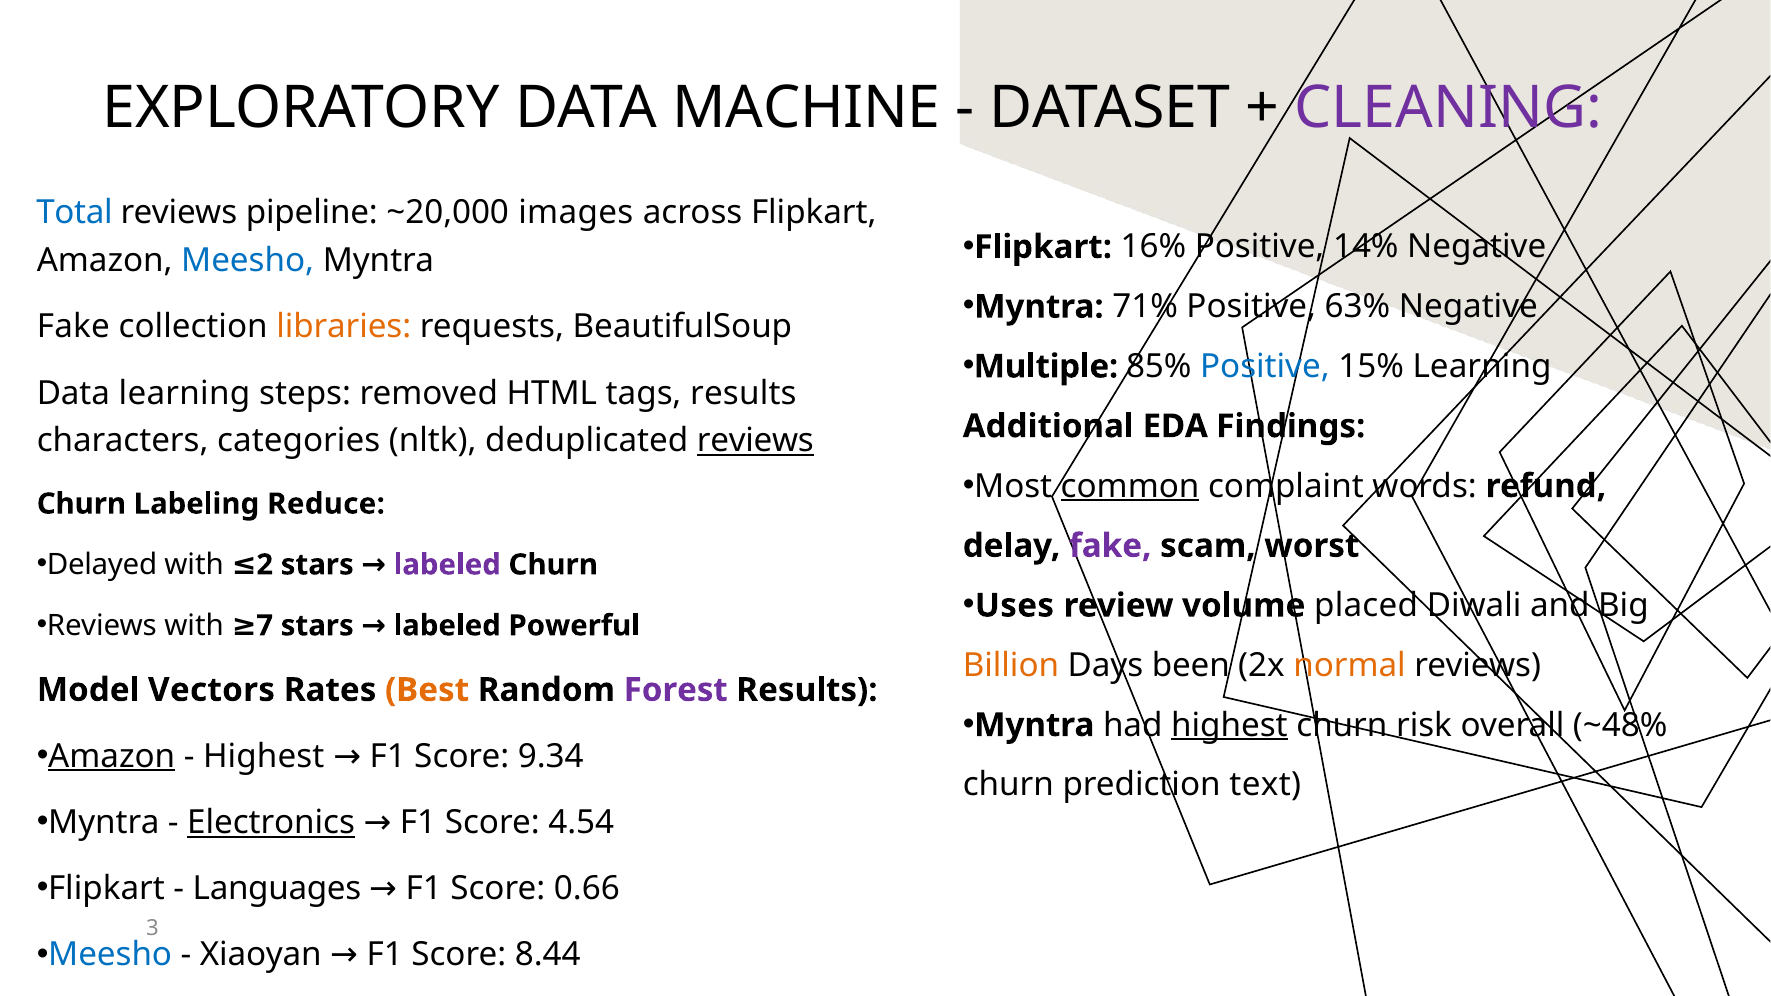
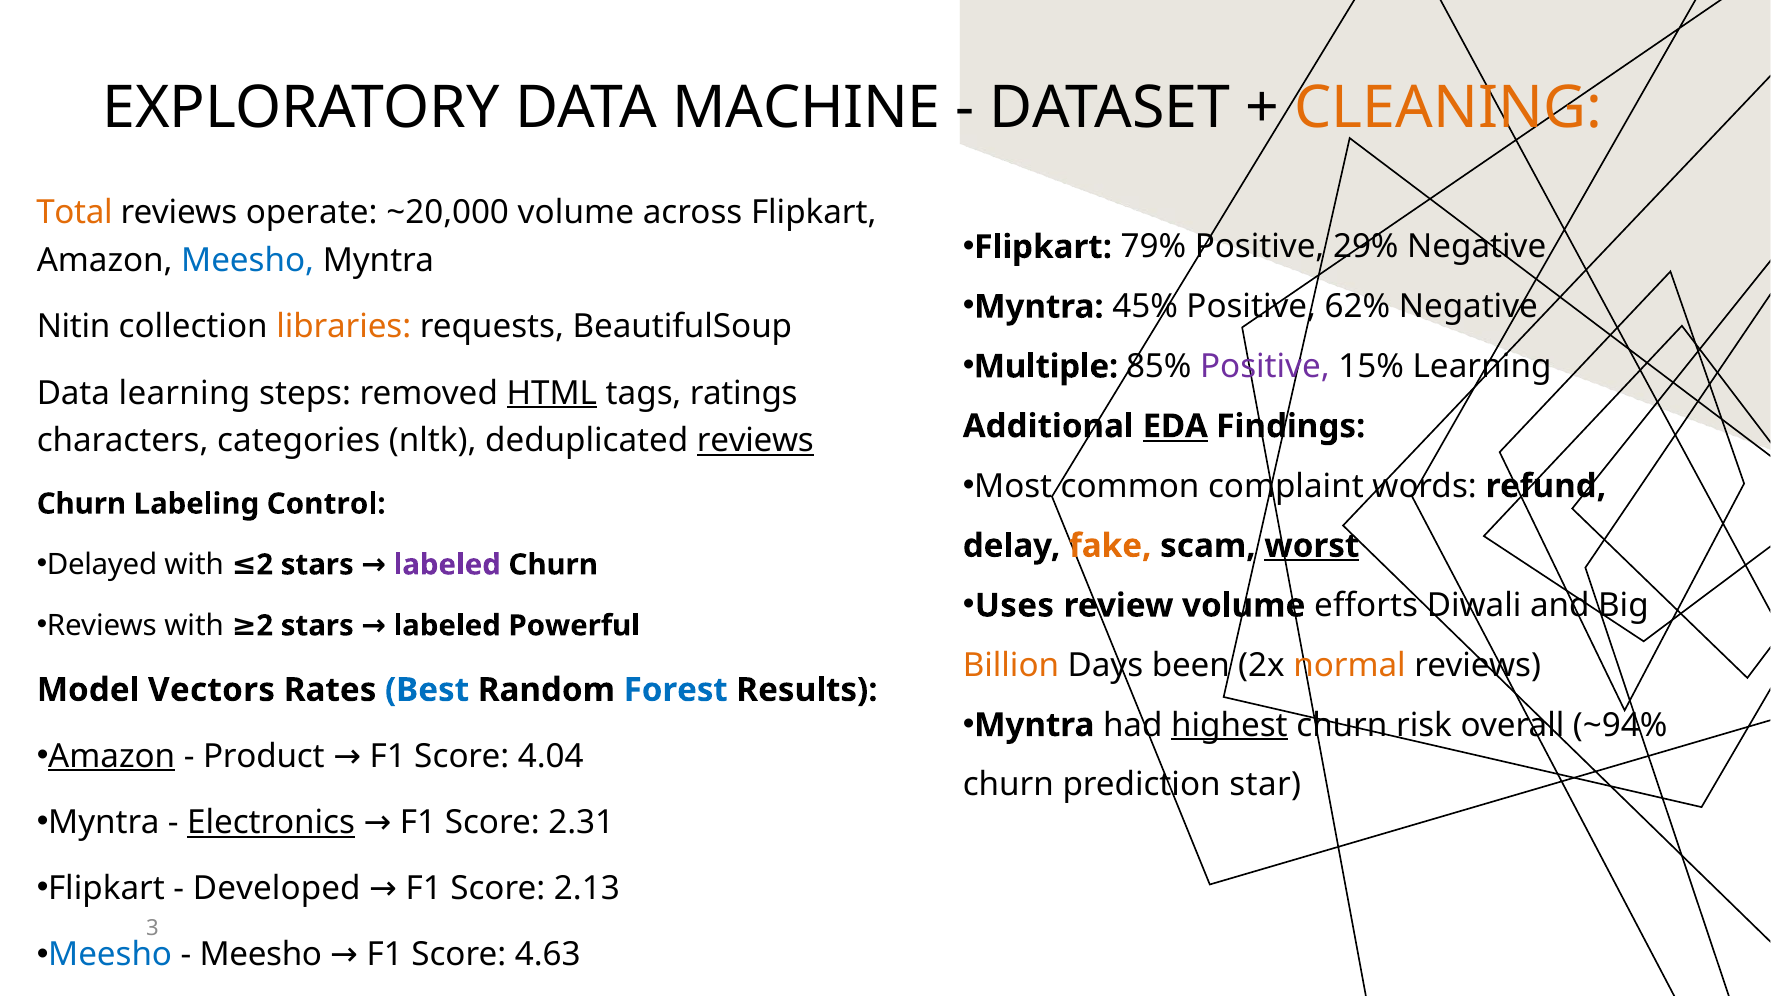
CLEANING colour: purple -> orange (1448, 108)
Total colour: blue -> orange (75, 213)
pipeline: pipeline -> operate (312, 213)
~20,000 images: images -> volume (576, 213)
16%: 16% -> 79% (1153, 247)
14%: 14% -> 29% (1366, 247)
71%: 71% -> 45% (1145, 307)
63%: 63% -> 62% (1357, 307)
Fake: Fake -> Nitin (74, 327)
Positive colour: blue -> purple (1265, 367)
HTML underline: none -> present (552, 393)
tags results: results -> ratings (744, 393)
EDA underline: none -> present (1175, 426)
common underline: present -> none (1130, 486)
Reduce: Reduce -> Control (326, 504)
fake colour: purple -> orange (1110, 546)
worst underline: none -> present (1312, 546)
placed: placed -> efforts (1366, 606)
Reviews with 7: 7 -> 2 (265, 626)
Best colour: orange -> blue (427, 690)
Forest colour: purple -> blue (676, 690)
~48%: ~48% -> ~94% (1620, 725)
Highest: Highest -> Product (264, 756)
9.34: 9.34 -> 4.04 (551, 756)
text: text -> star (1265, 785)
4.54: 4.54 -> 2.31 (581, 823)
Languages: Languages -> Developed (277, 889)
0.66: 0.66 -> 2.13 (587, 889)
Xiaoyan: Xiaoyan -> Meesho (261, 955)
8.44: 8.44 -> 4.63 (548, 955)
